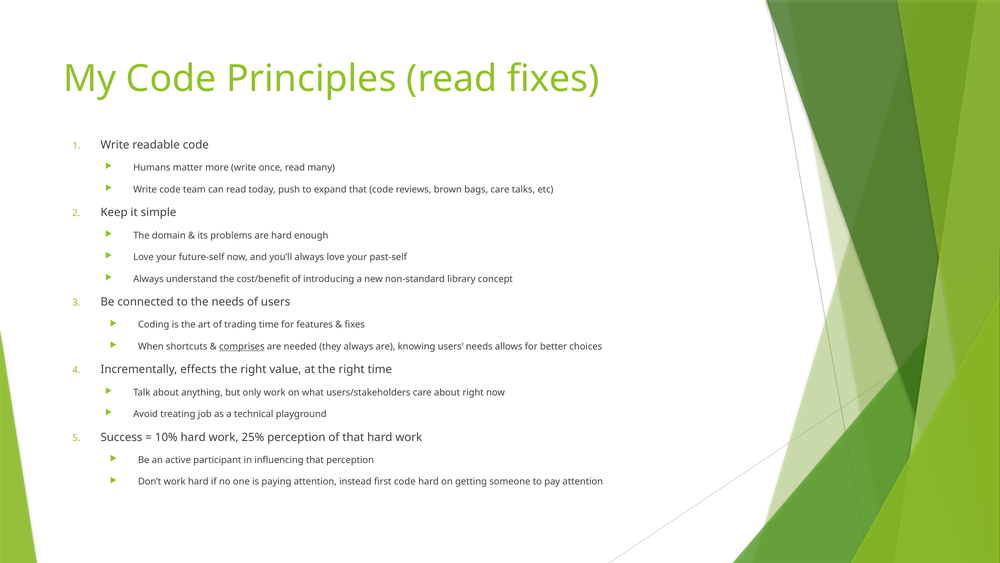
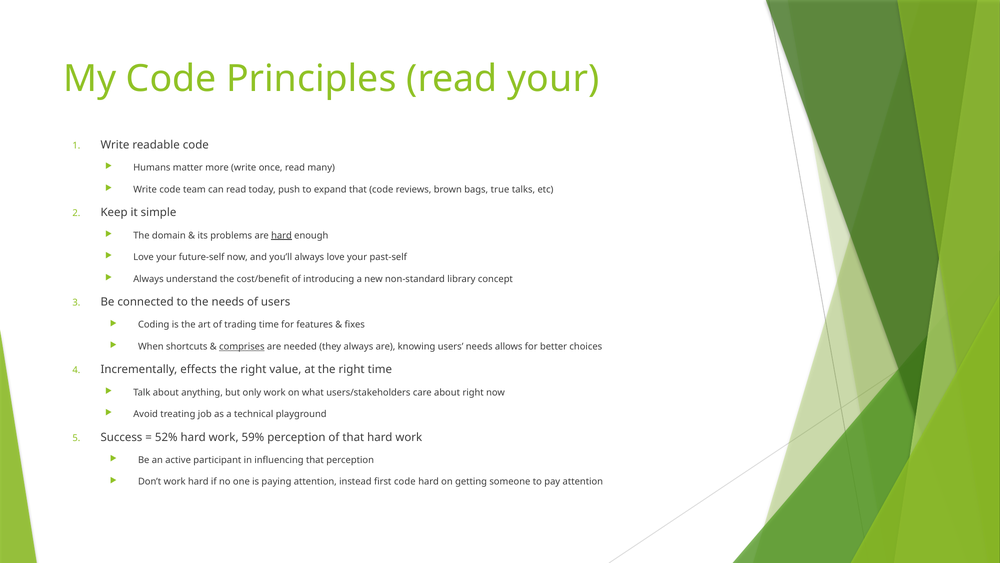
read fixes: fixes -> your (553, 79)
bags care: care -> true (500, 189)
hard underline: none -> present (282, 235)
10%: 10% -> 52% (166, 437)
25%: 25% -> 59% (253, 437)
